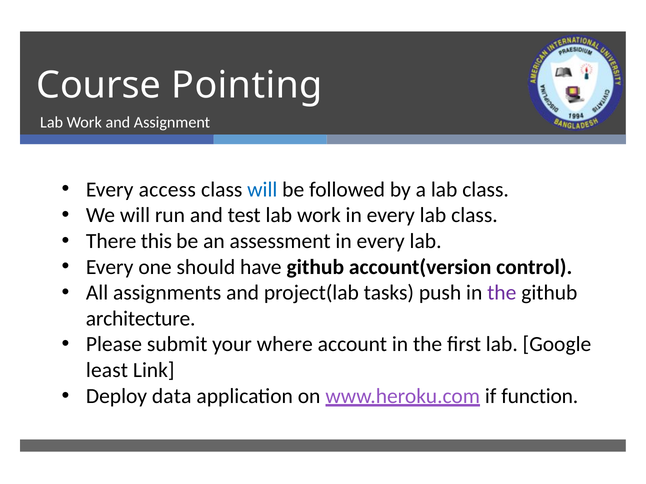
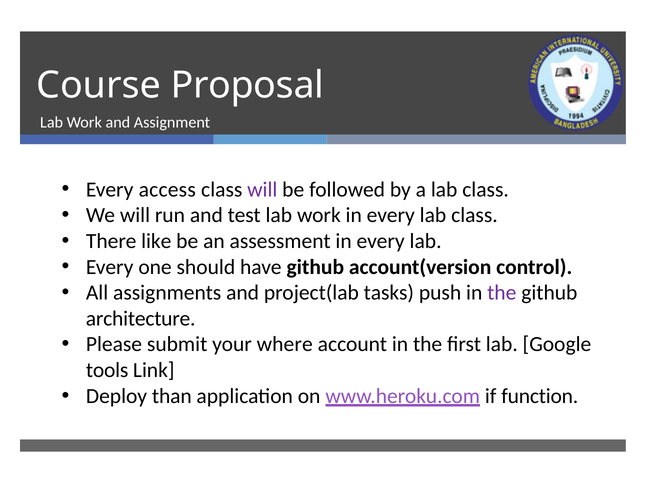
Pointing: Pointing -> Proposal (247, 85)
will colour: blue -> purple (262, 190)
this: this -> like (156, 241)
least: least -> tools (107, 371)
data: data -> than (172, 396)
